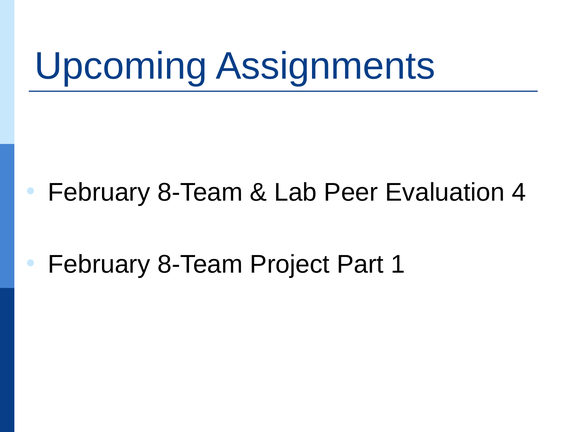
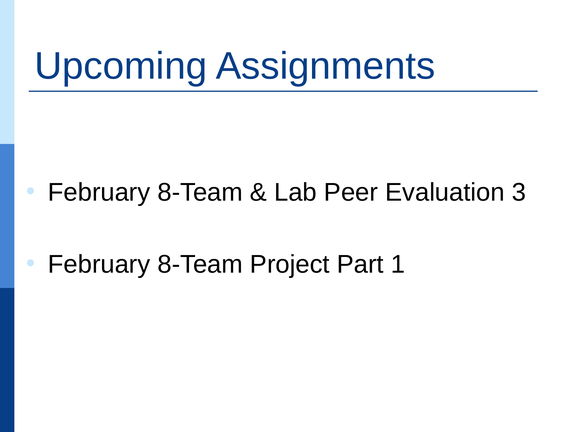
4: 4 -> 3 (519, 193)
